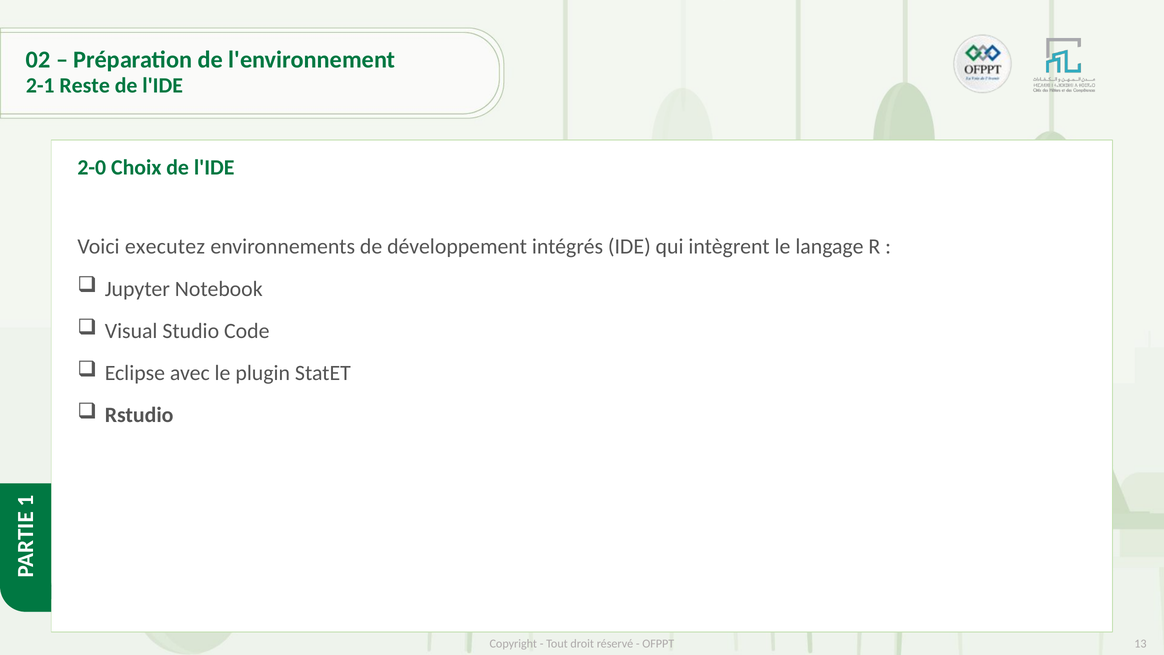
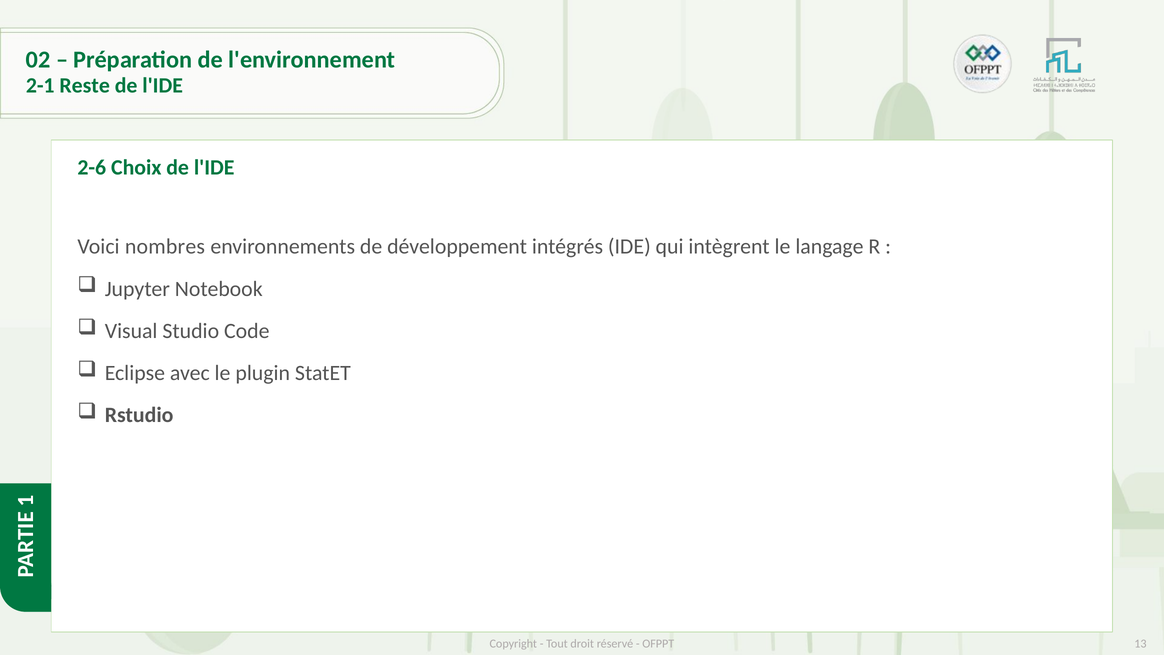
2-0: 2-0 -> 2-6 (92, 168)
executez: executez -> nombres (165, 247)
